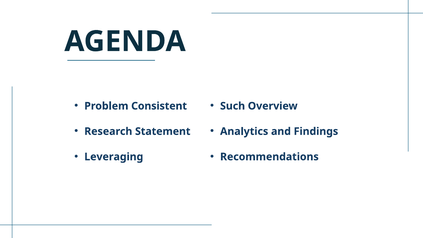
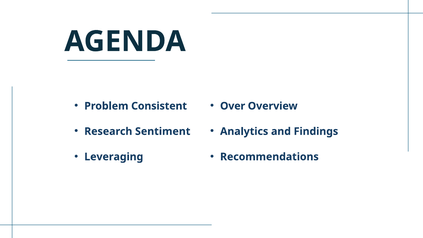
Such: Such -> Over (233, 106)
Statement: Statement -> Sentiment (163, 131)
